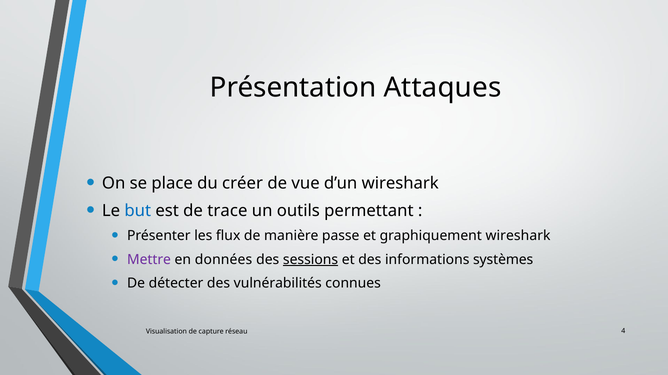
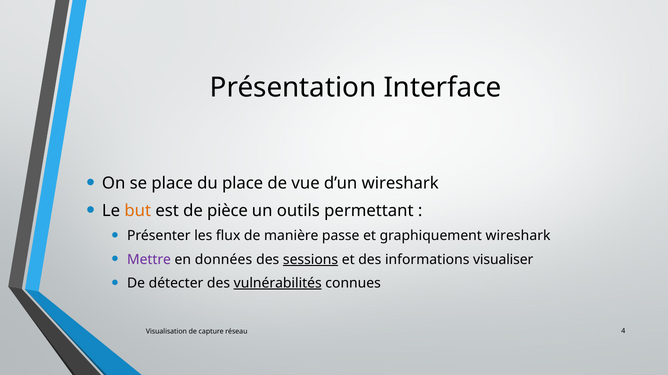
Attaques: Attaques -> Interface (443, 88)
du créer: créer -> place (243, 184)
but colour: blue -> orange (138, 211)
trace: trace -> pièce (227, 211)
systèmes: systèmes -> visualiser (503, 260)
vulnérabilités underline: none -> present (278, 284)
